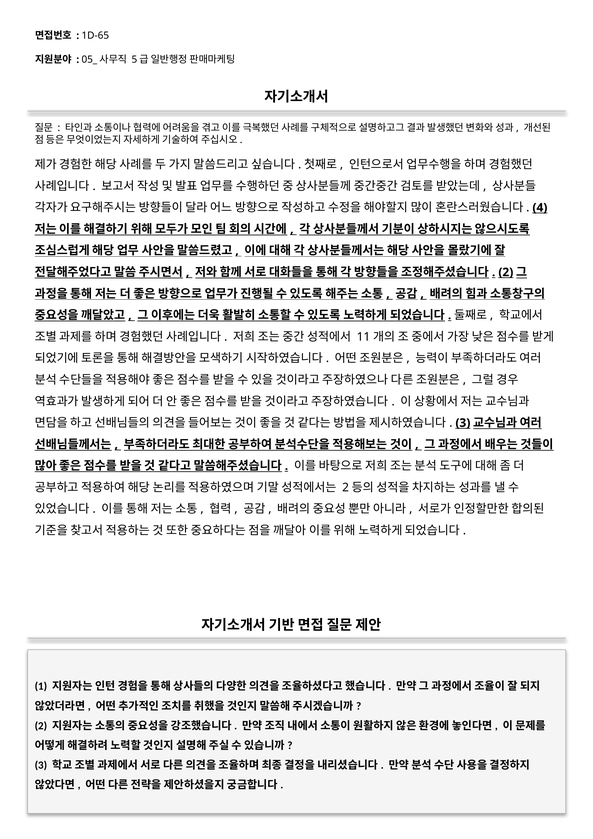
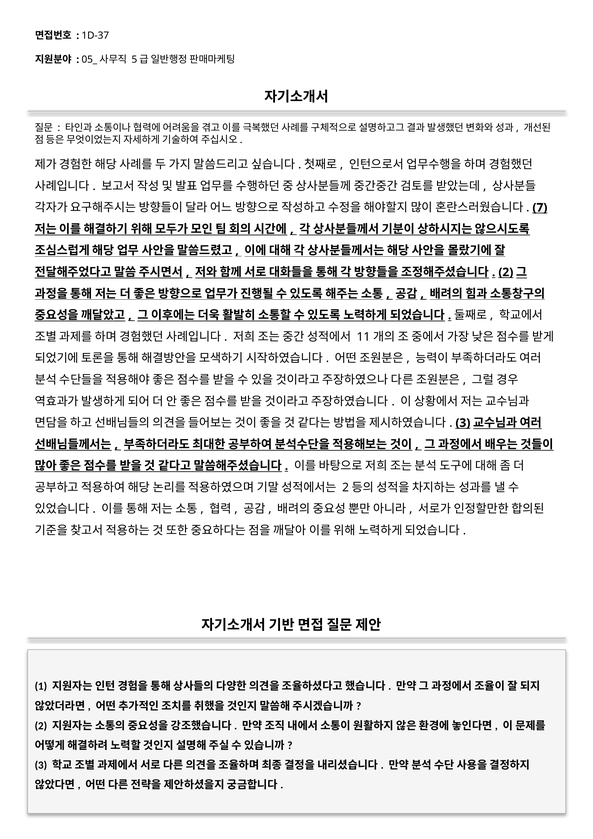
1D-65: 1D-65 -> 1D-37 (95, 36)
4: 4 -> 7 (540, 208)
